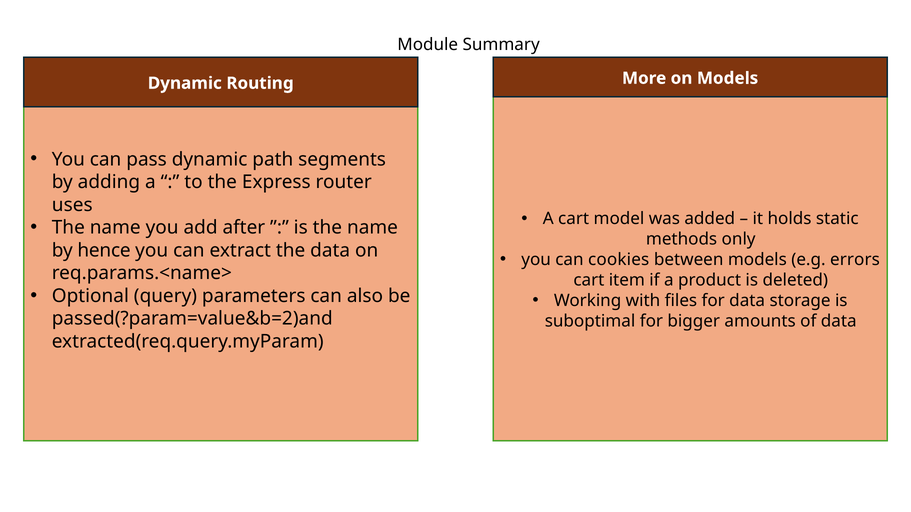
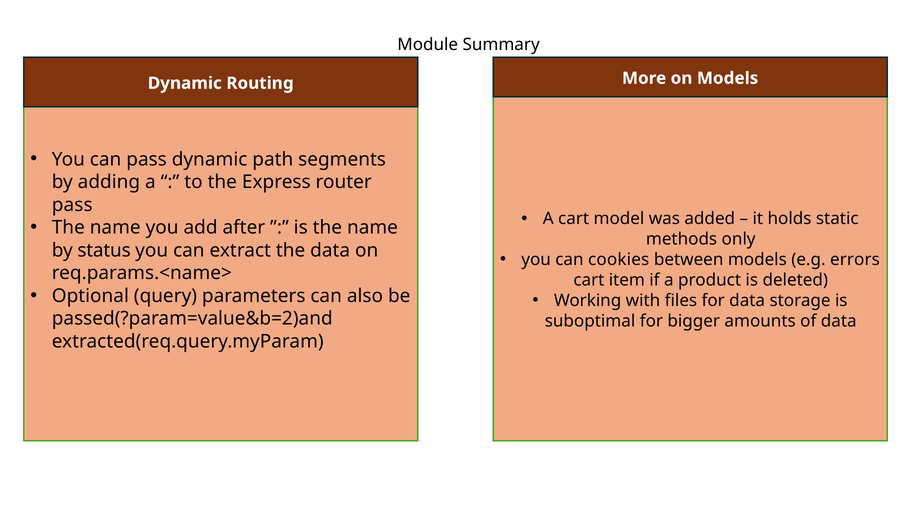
uses: uses -> pass (72, 205)
hence: hence -> status (104, 251)
